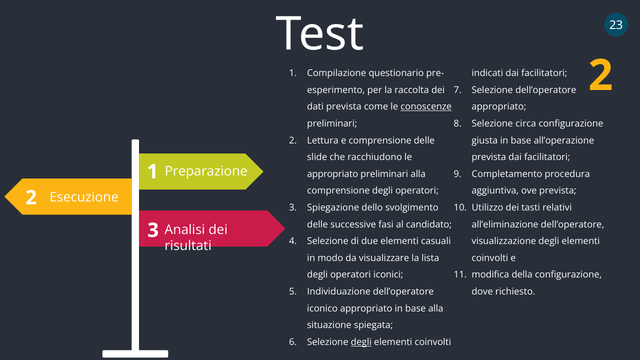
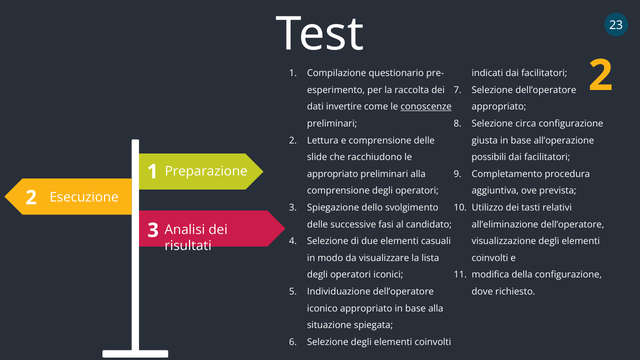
dati prevista: prevista -> invertire (344, 107)
prevista: prevista -> possibili (489, 157)
degli underline: present -> none (361, 342)
